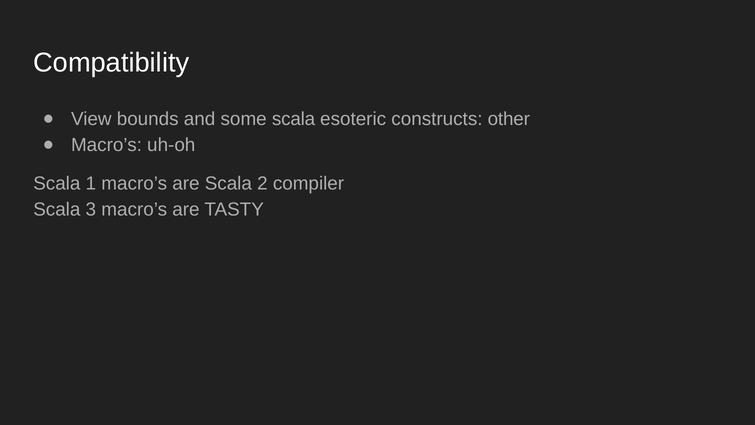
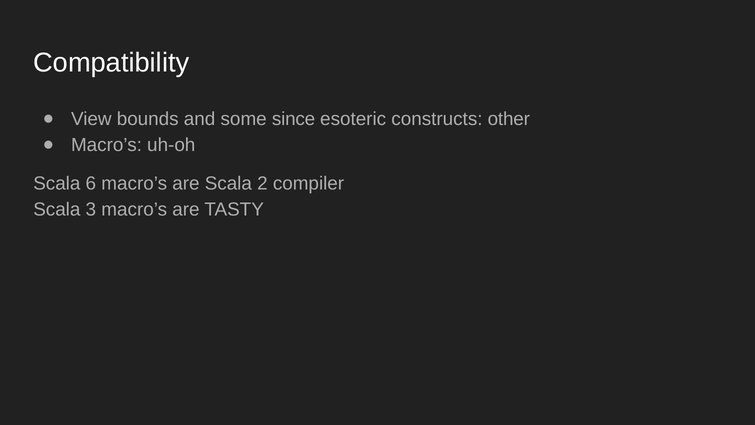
some scala: scala -> since (294, 119)
1: 1 -> 6 (91, 183)
